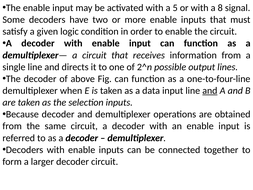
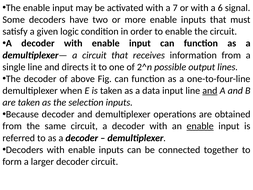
5: 5 -> 7 (175, 8)
8: 8 -> 6 (220, 8)
enable underline: none -> present (200, 126)
